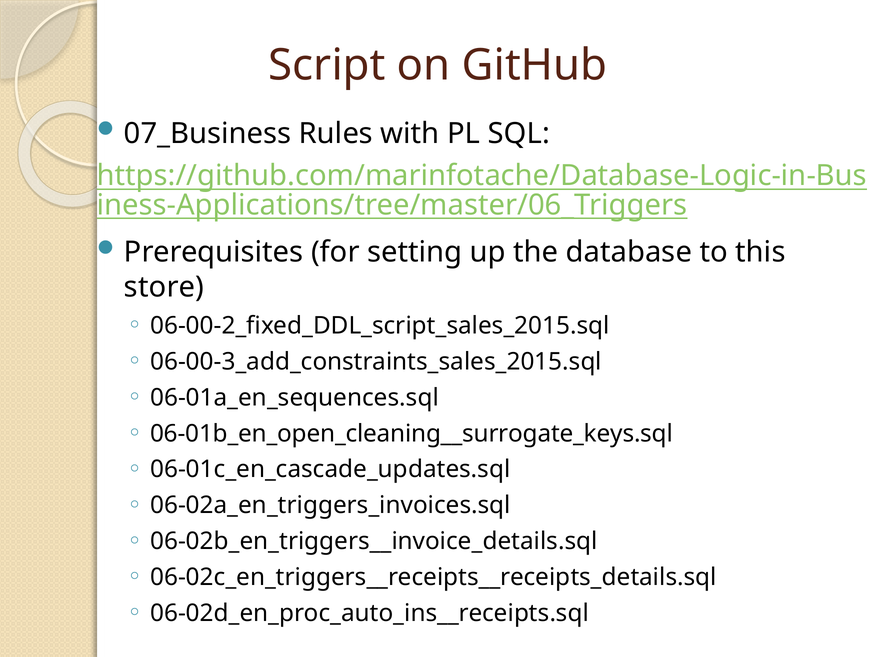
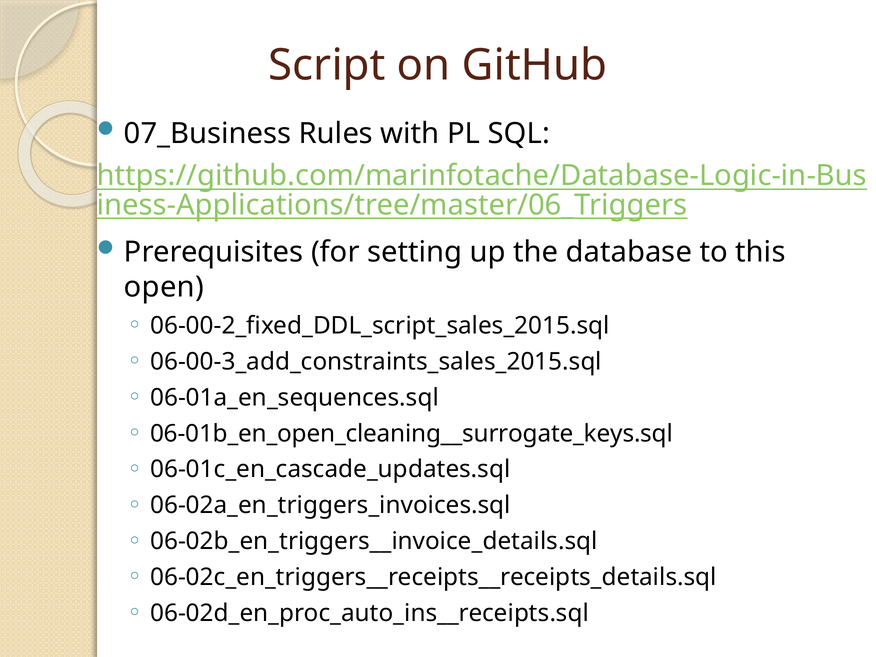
store: store -> open (164, 287)
